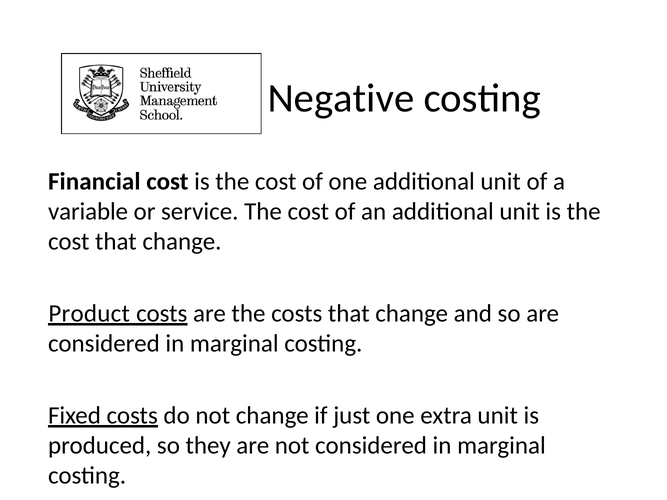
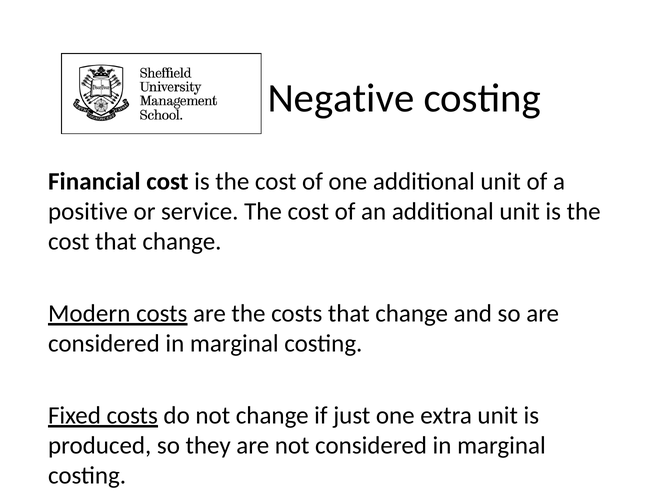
variable: variable -> positive (88, 212)
Product: Product -> Modern (89, 314)
